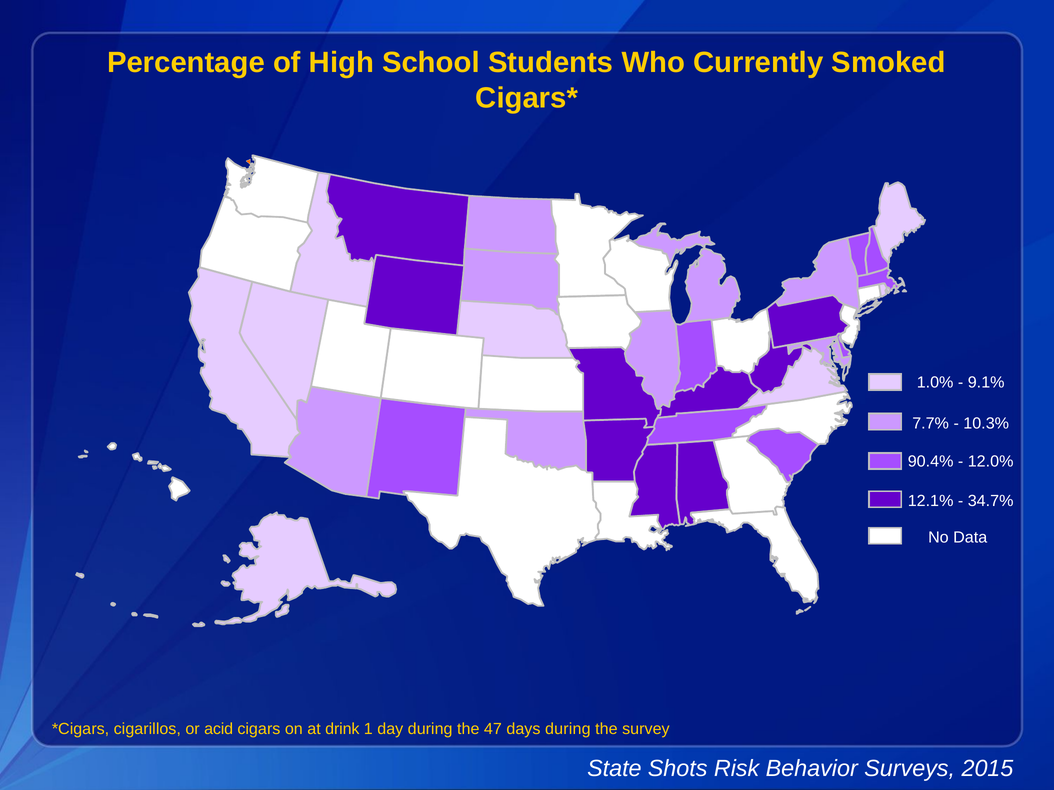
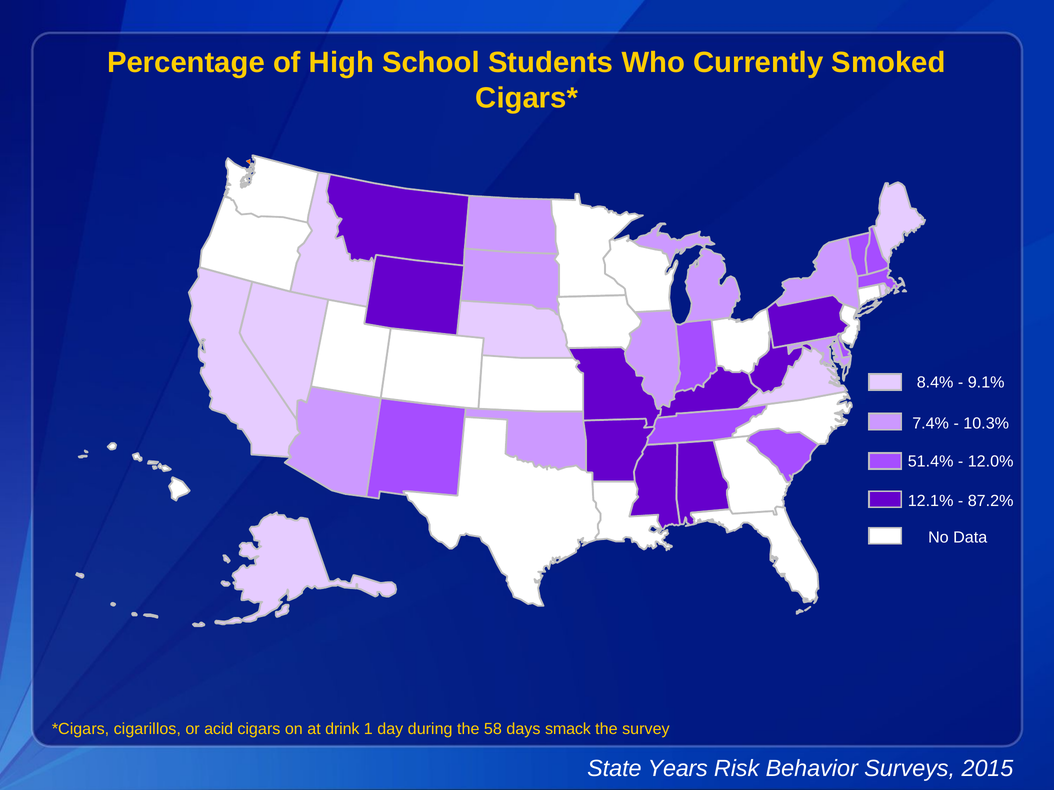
1.0%: 1.0% -> 8.4% (935, 383)
7.7%: 7.7% -> 7.4% (931, 424)
90.4%: 90.4% -> 51.4% (931, 462)
34.7%: 34.7% -> 87.2% (991, 501)
47: 47 -> 58 (493, 730)
days during: during -> smack (568, 730)
Shots: Shots -> Years (678, 769)
